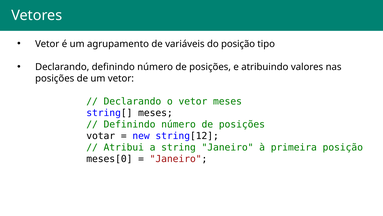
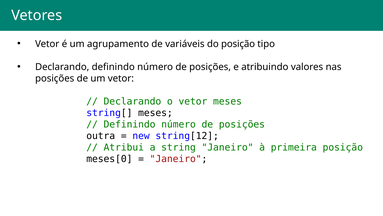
votar: votar -> outra (101, 136)
